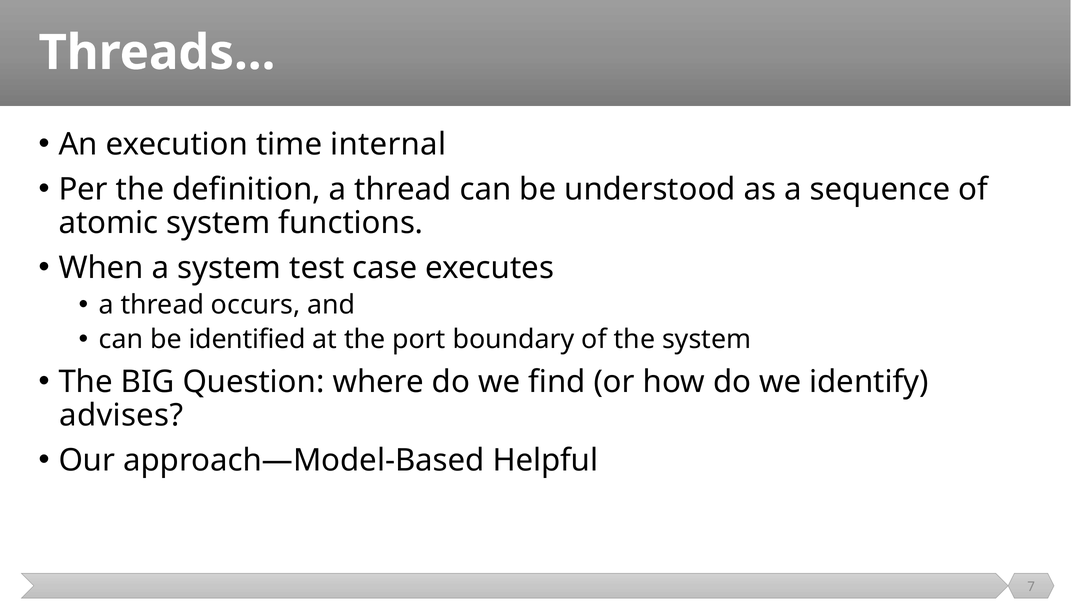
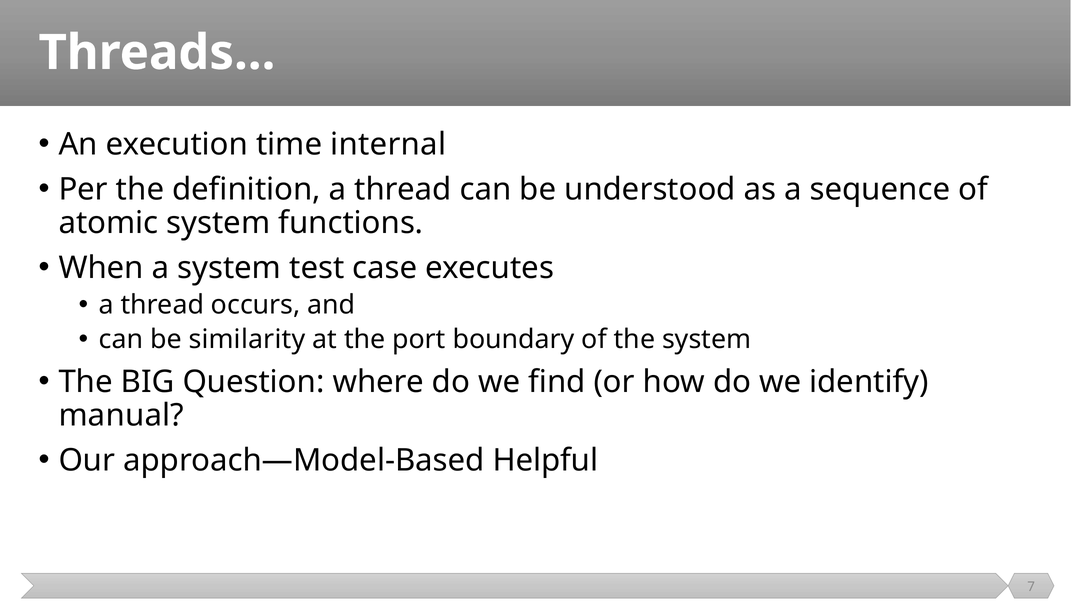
identified: identified -> similarity (247, 339)
advises: advises -> manual (121, 415)
